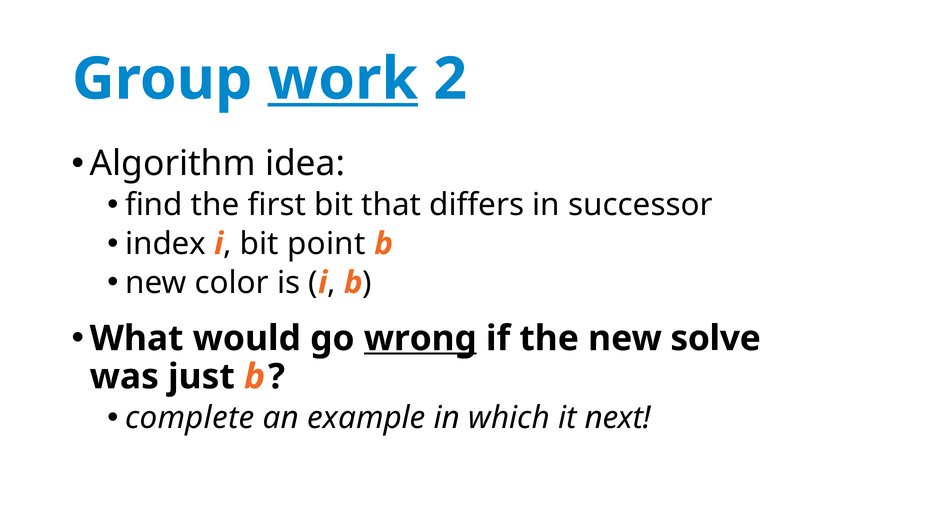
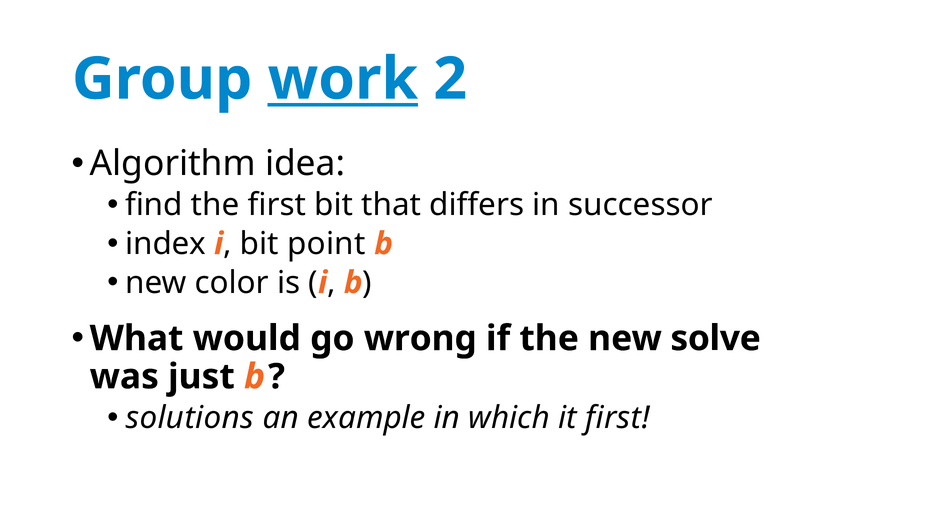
wrong underline: present -> none (420, 338)
complete: complete -> solutions (190, 418)
it next: next -> first (618, 418)
